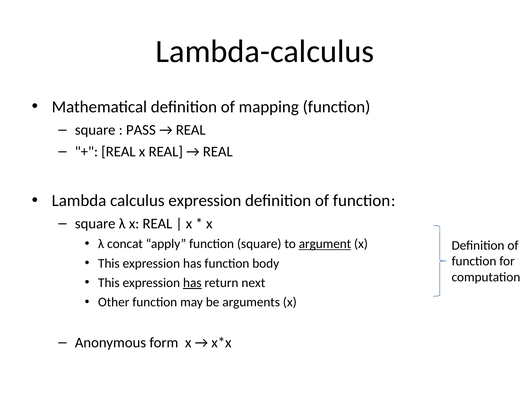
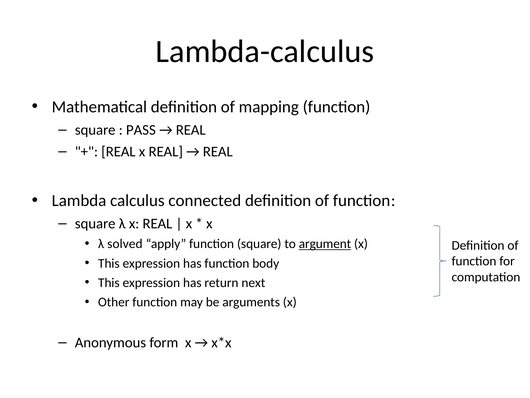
calculus expression: expression -> connected (205, 200)
concat: concat -> solved (125, 244)
has underline: present -> none (192, 282)
